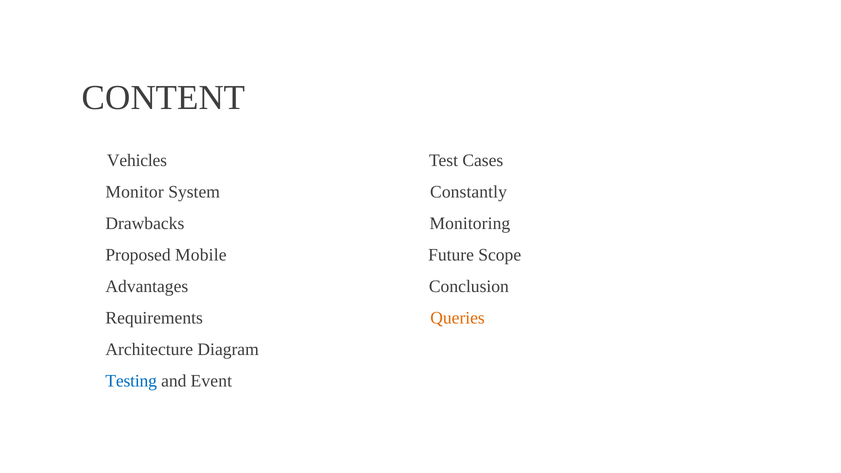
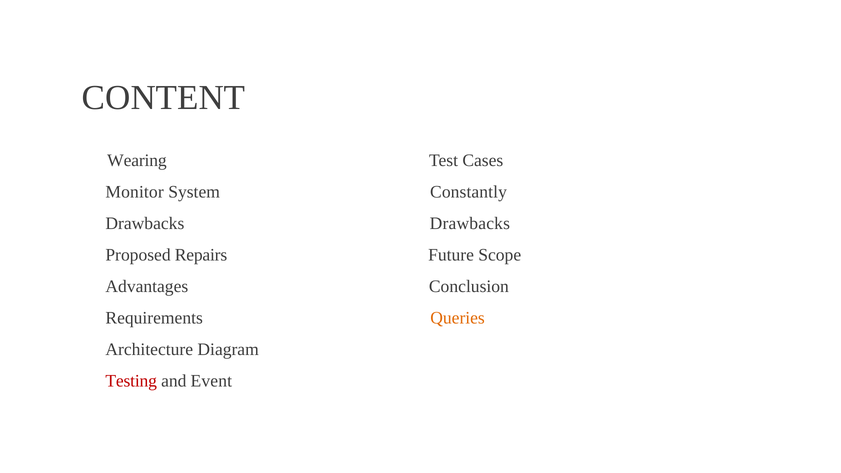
Vehicles: Vehicles -> Wearing (137, 160)
Drawbacks Monitoring: Monitoring -> Drawbacks (470, 223)
Mobile: Mobile -> Repairs (201, 255)
Testing colour: blue -> red (131, 381)
